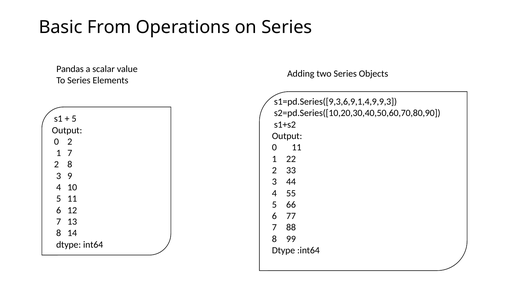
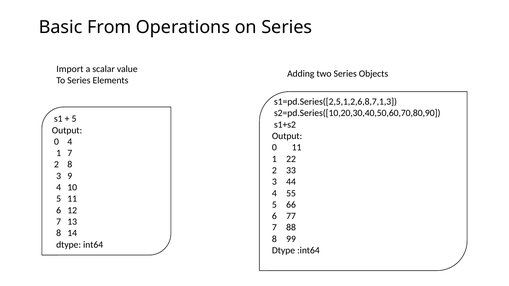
Pandas: Pandas -> Import (70, 69)
s1=pd.Series([9,3,6,9,1,4,9,9,3: s1=pd.Series([9,3,6,9,1,4,9,9,3 -> s1=pd.Series([2,5,1,2,6,8,7,1,3 (335, 102)
0 2: 2 -> 4 (70, 142)
